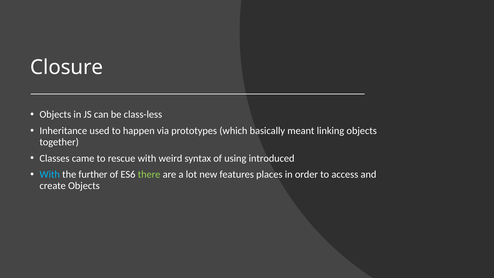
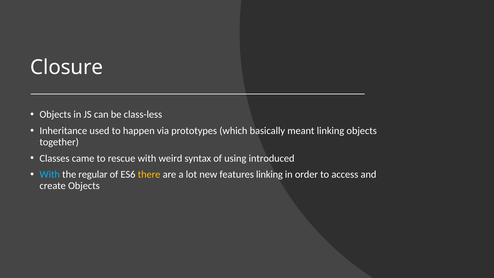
further: further -> regular (93, 174)
there colour: light green -> yellow (149, 174)
features places: places -> linking (269, 174)
